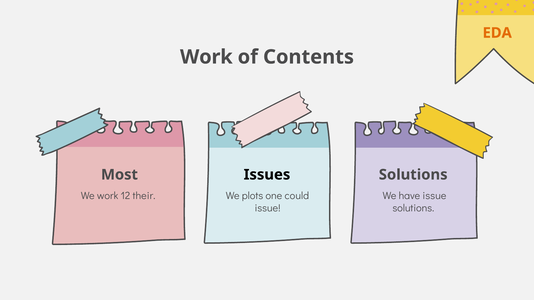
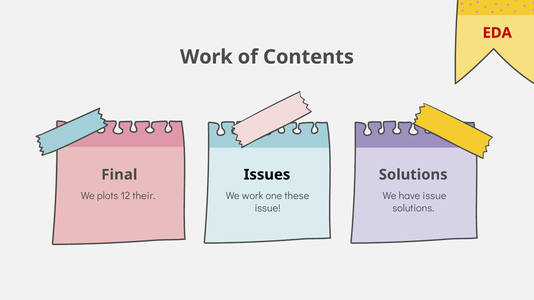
EDA colour: orange -> red (497, 33)
Most: Most -> Final (119, 175)
We work: work -> plots (108, 196)
We plots: plots -> work (253, 196)
could: could -> these (297, 196)
